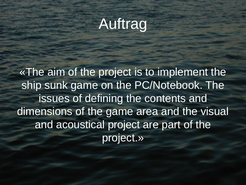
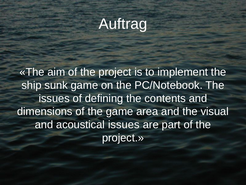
acoustical project: project -> issues (124, 124)
